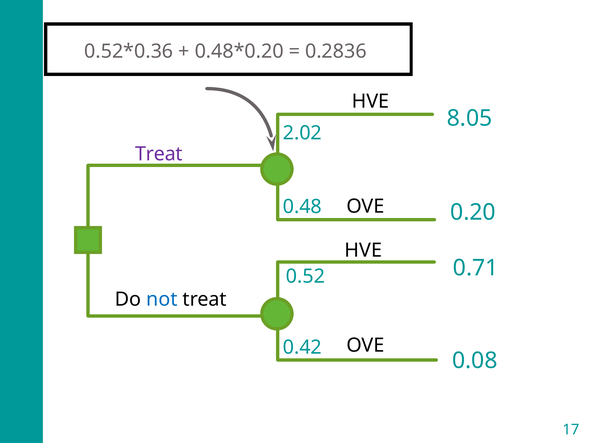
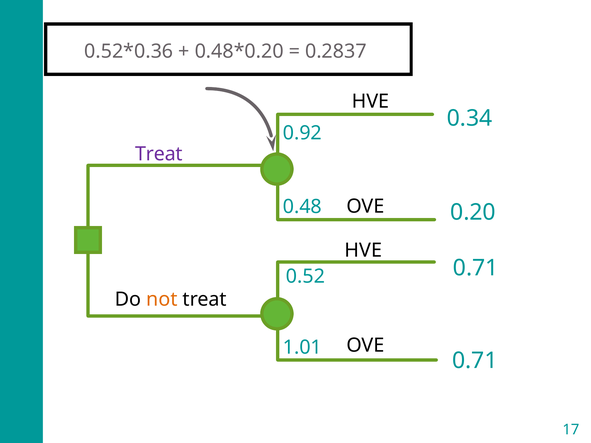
0.2836: 0.2836 -> 0.2837 (336, 51)
8.05: 8.05 -> 0.34 (470, 118)
2.02: 2.02 -> 0.92 (302, 133)
not colour: blue -> orange (162, 300)
0.42: 0.42 -> 1.01 (302, 348)
0.08: 0.08 -> 0.71 (475, 361)
